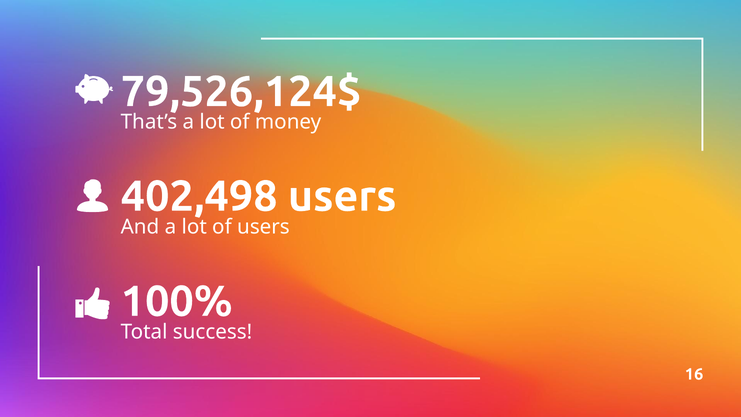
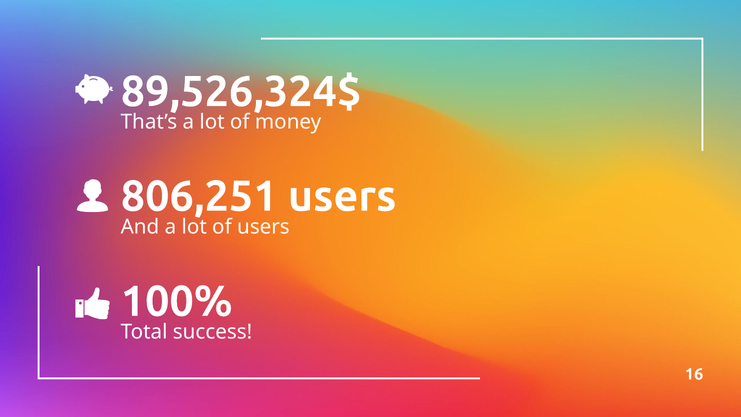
79,526,124$: 79,526,124$ -> 89,526,324$ (241, 92)
402,498: 402,498 -> 806,251 (199, 196)
